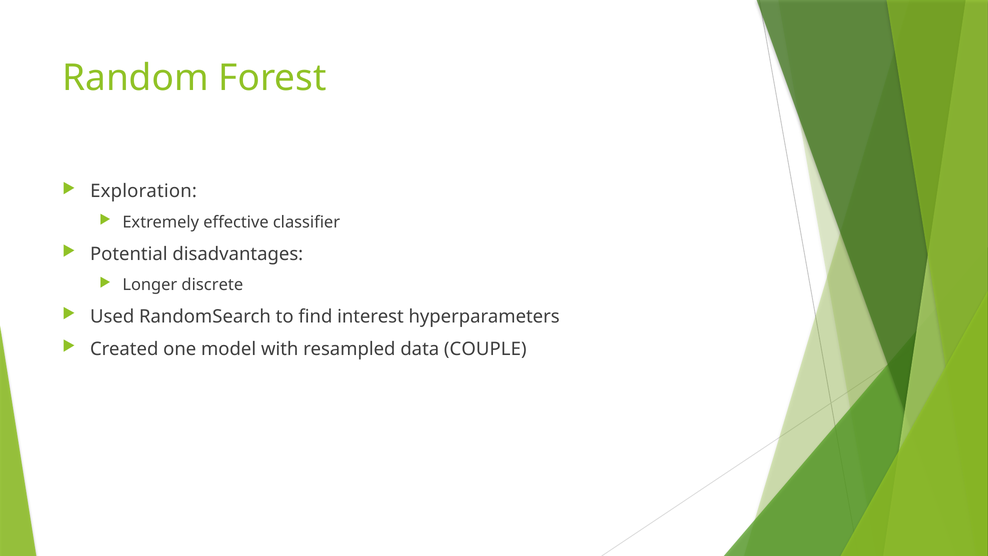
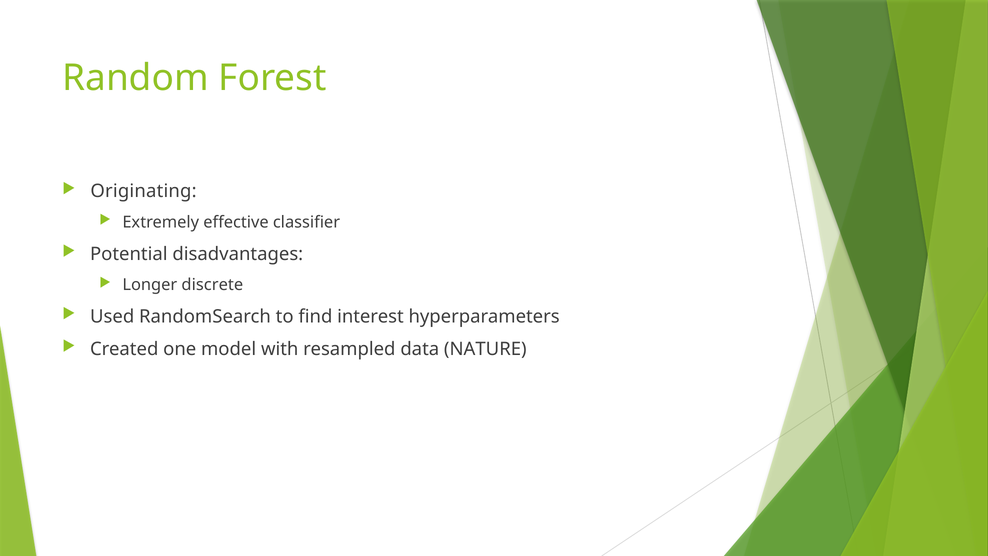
Exploration: Exploration -> Originating (144, 191)
COUPLE: COUPLE -> NATURE (485, 349)
